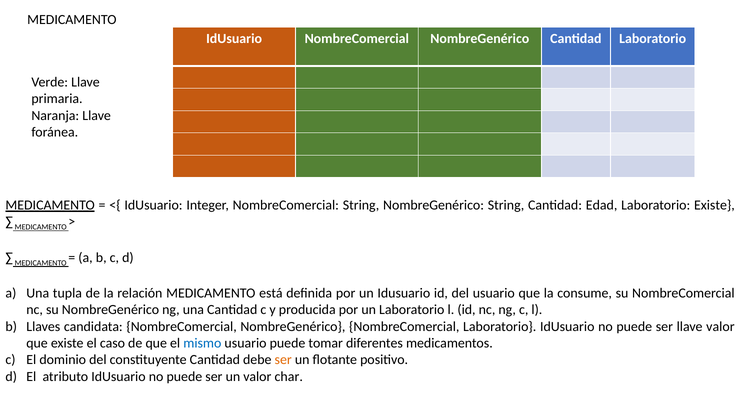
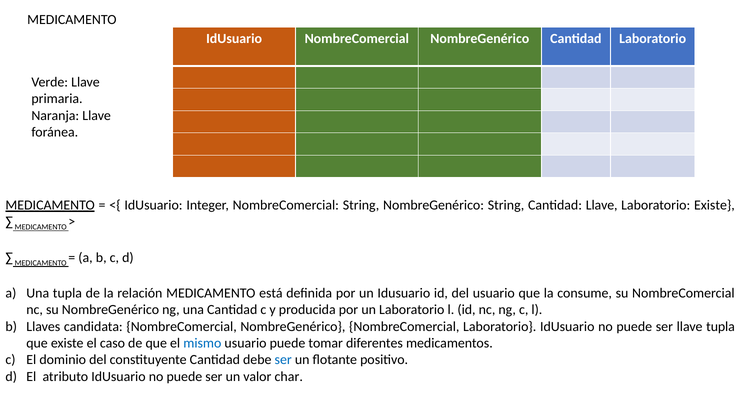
Cantidad Edad: Edad -> Llave (602, 205)
llave valor: valor -> tupla (721, 326)
ser colour: orange -> blue (283, 360)
